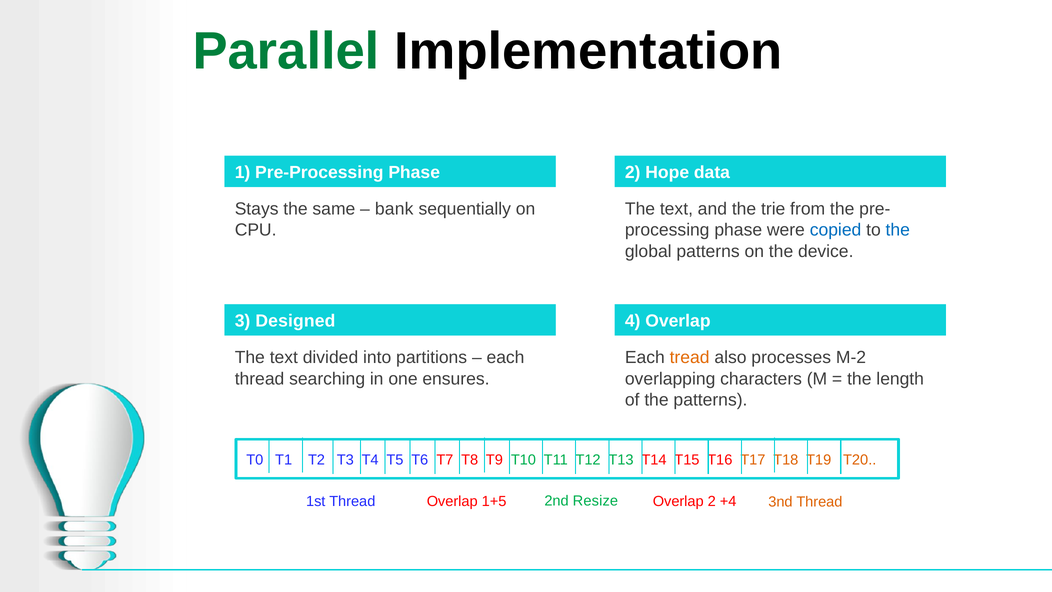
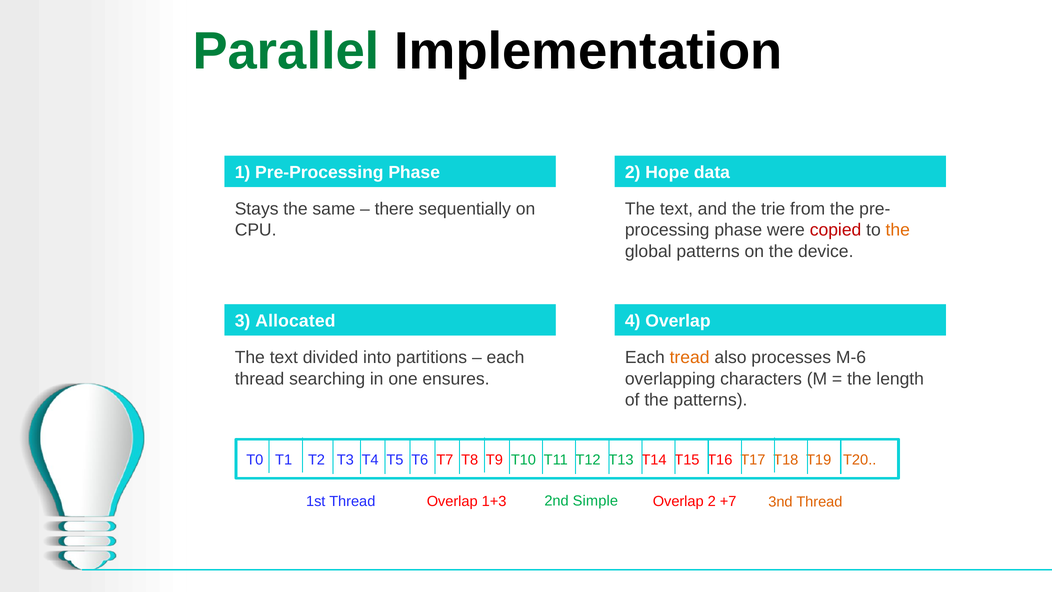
bank: bank -> there (394, 209)
copied colour: blue -> red (836, 230)
the colour: blue -> orange (898, 230)
Designed: Designed -> Allocated (295, 321)
M-2: M-2 -> M-6 (851, 358)
1+5: 1+5 -> 1+3 (494, 501)
Resize: Resize -> Simple (595, 501)
+4: +4 -> +7 (728, 501)
